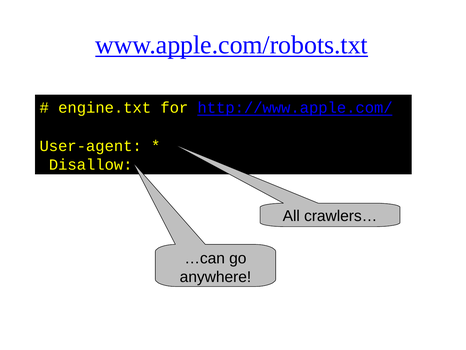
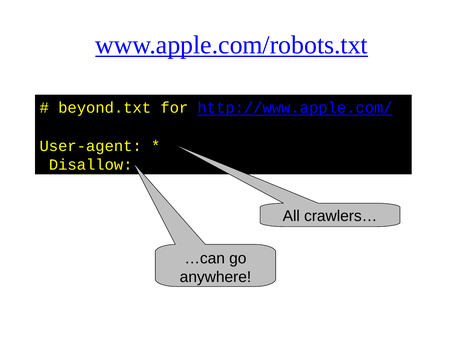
engine.txt: engine.txt -> beyond.txt (105, 107)
